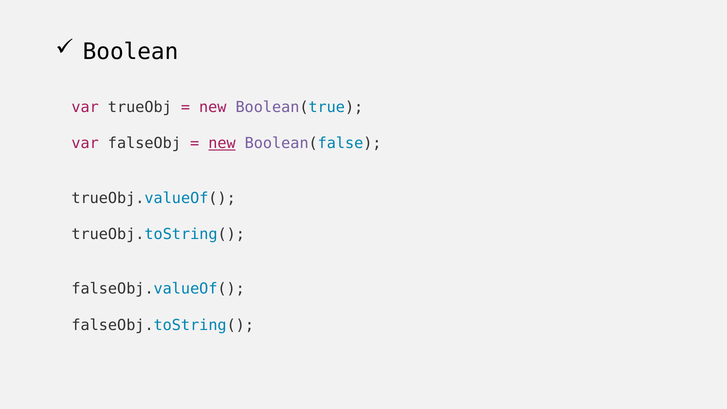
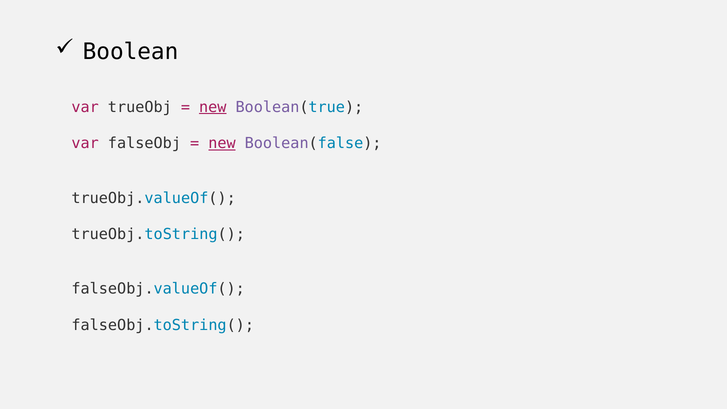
new underline: none -> present (213, 107)
